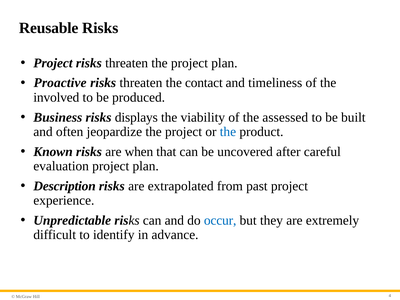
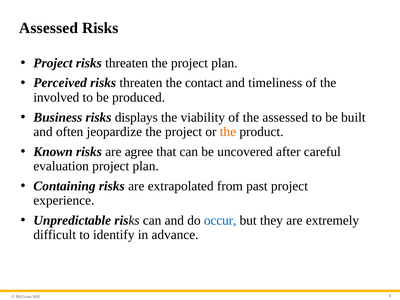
Reusable: Reusable -> Assessed (49, 28)
Proactive: Proactive -> Perceived (60, 83)
the colour: blue -> orange (228, 132)
when: when -> agree (139, 152)
Description: Description -> Containing (64, 186)
